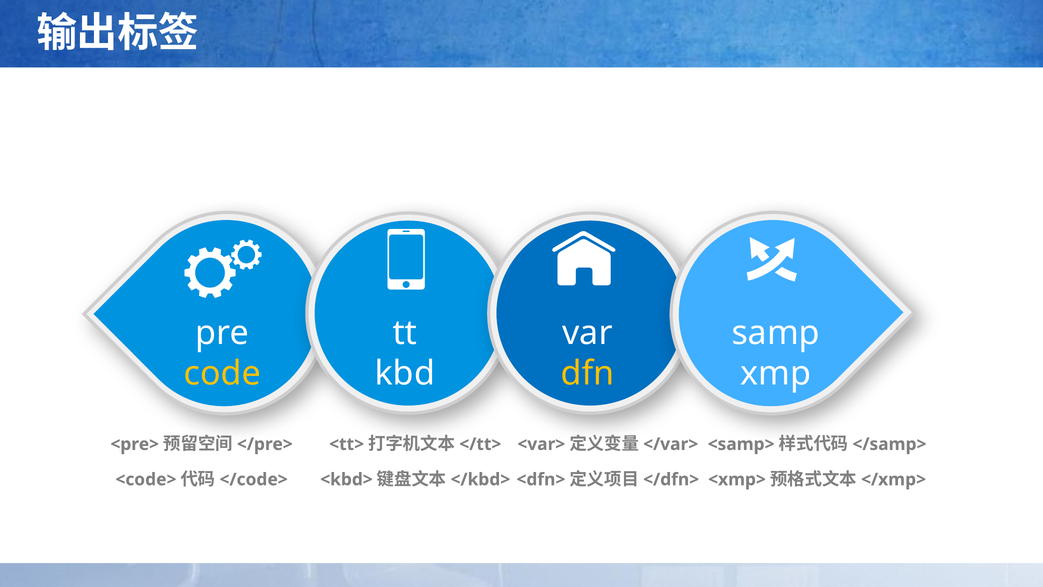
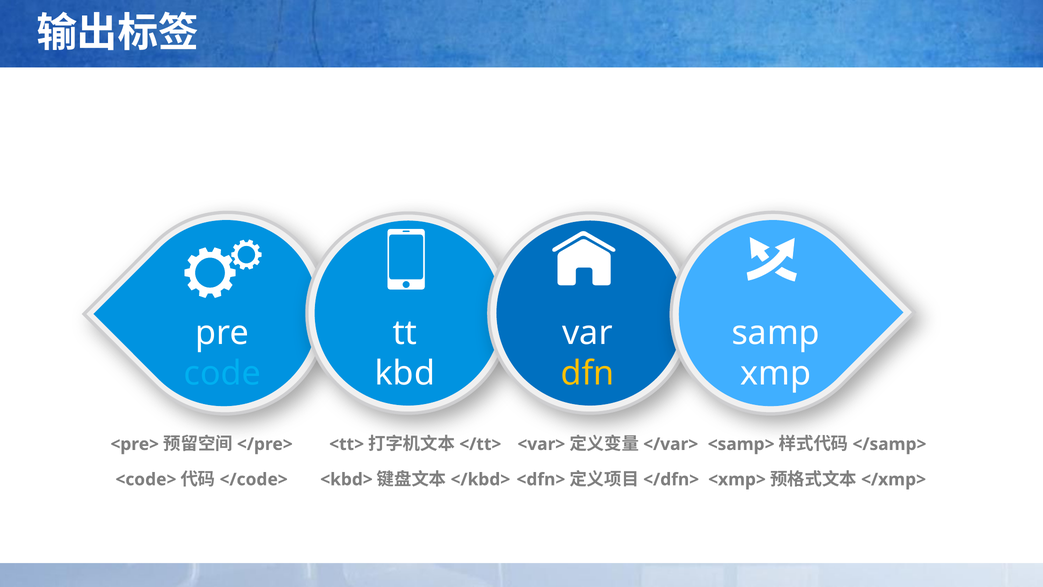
code colour: yellow -> light blue (222, 374)
